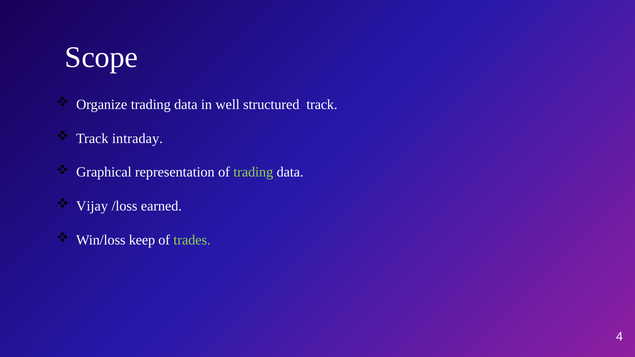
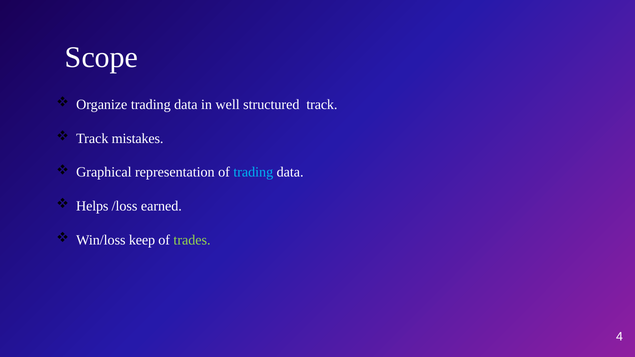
intraday: intraday -> mistakes (138, 138)
trading colour: light green -> light blue (253, 172)
Vijay: Vijay -> Helps (92, 206)
